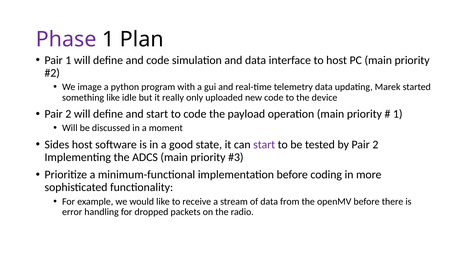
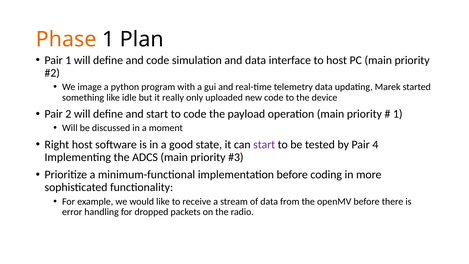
Phase colour: purple -> orange (66, 39)
Sides: Sides -> Right (57, 144)
by Pair 2: 2 -> 4 (375, 144)
